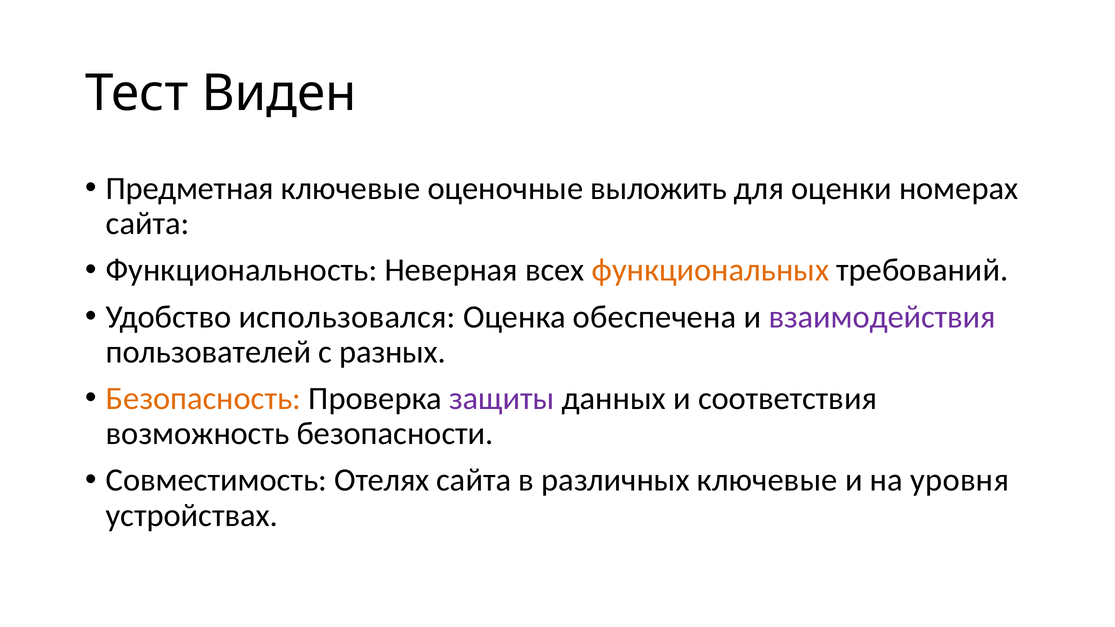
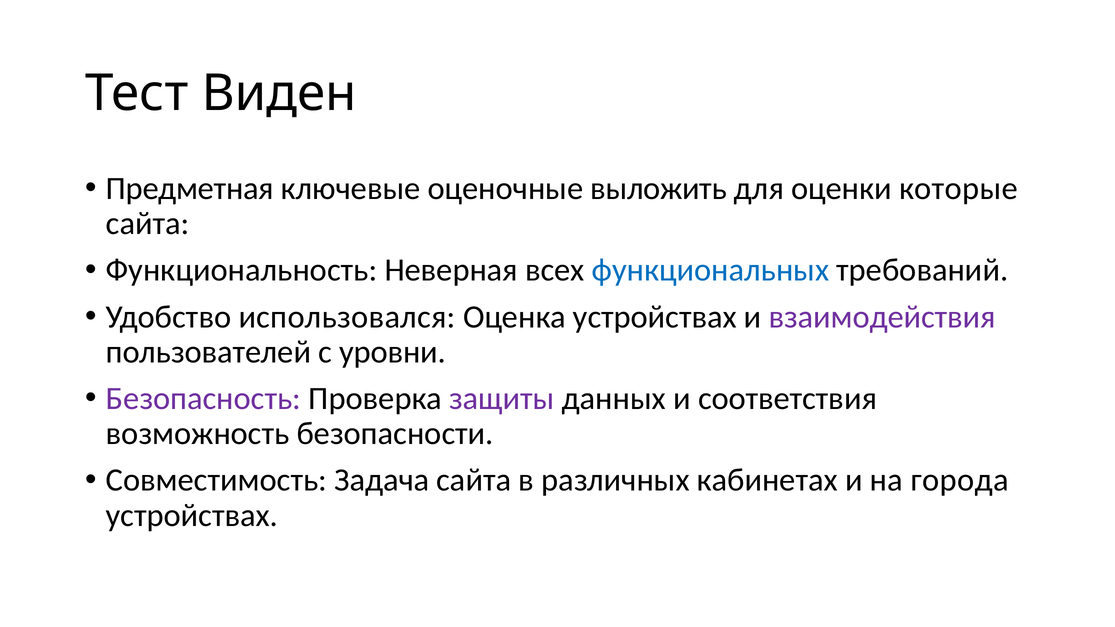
номерах: номерах -> которые (958, 188)
функциональных colour: orange -> blue (710, 270)
Оценка обеспечена: обеспечена -> устройствах (655, 317)
разных: разных -> уровни (393, 352)
Безопасность colour: orange -> purple (204, 399)
Отелях: Отелях -> Задача (382, 480)
различных ключевые: ключевые -> кабинетах (767, 480)
уровня: уровня -> города (960, 480)
